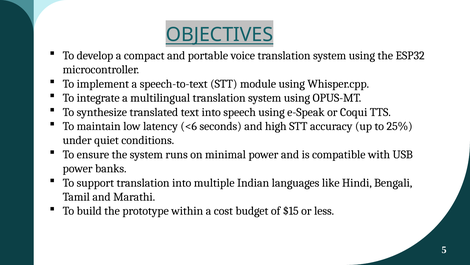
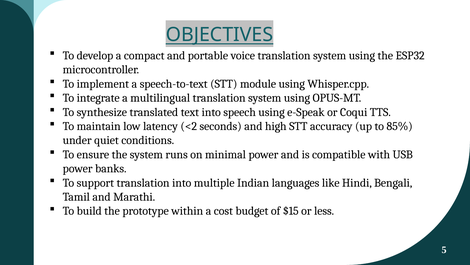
<6: <6 -> <2 (189, 126)
25%: 25% -> 85% (400, 126)
